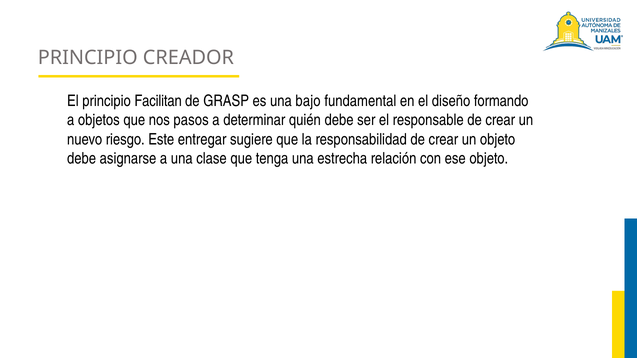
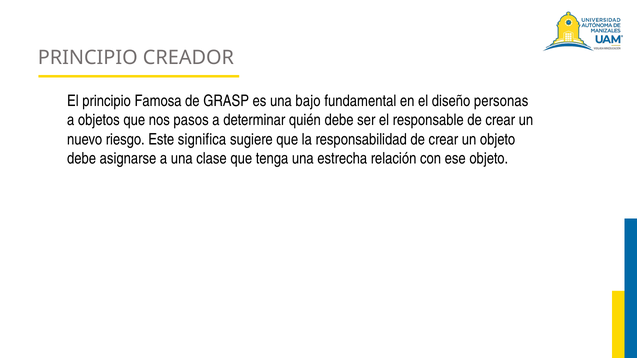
Facilitan: Facilitan -> Famosa (158, 101)
formando: formando -> personas (501, 101)
entregar: entregar -> significa (202, 139)
